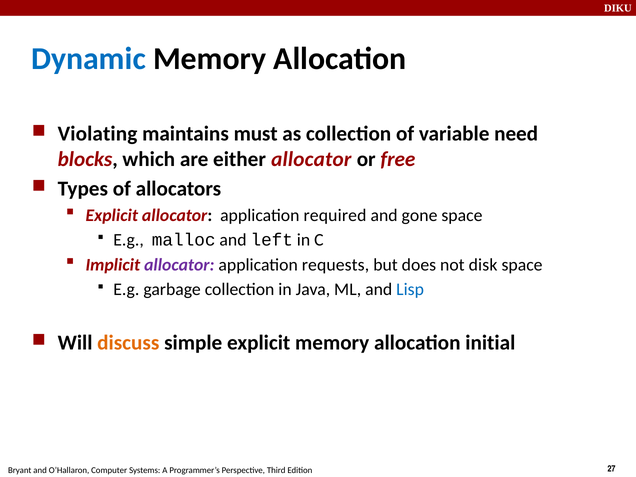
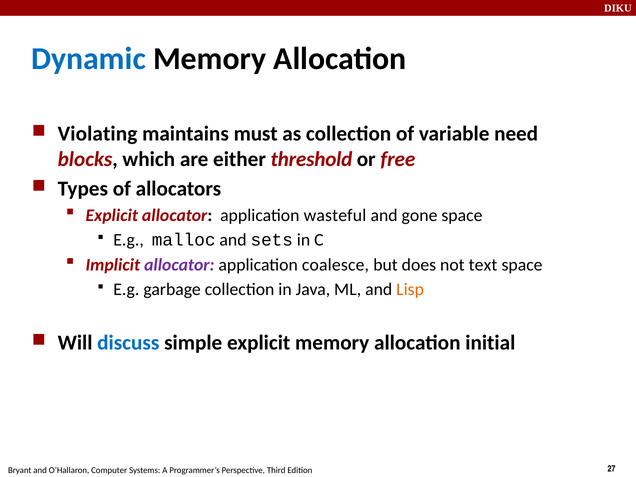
either allocator: allocator -> threshold (311, 159)
required: required -> wasteful (335, 215)
left: left -> sets (272, 240)
requests: requests -> coalesce (335, 265)
disk: disk -> text (483, 265)
Lisp colour: blue -> orange (410, 290)
discuss colour: orange -> blue (128, 343)
